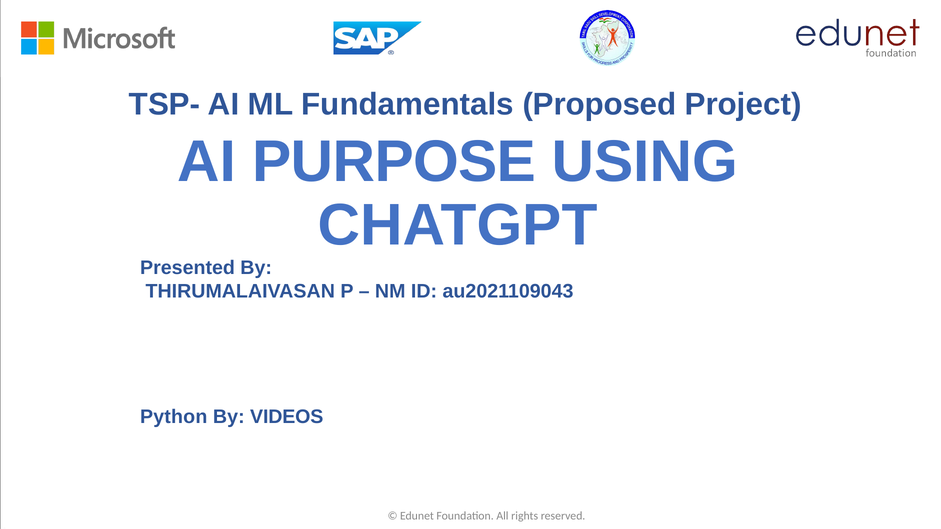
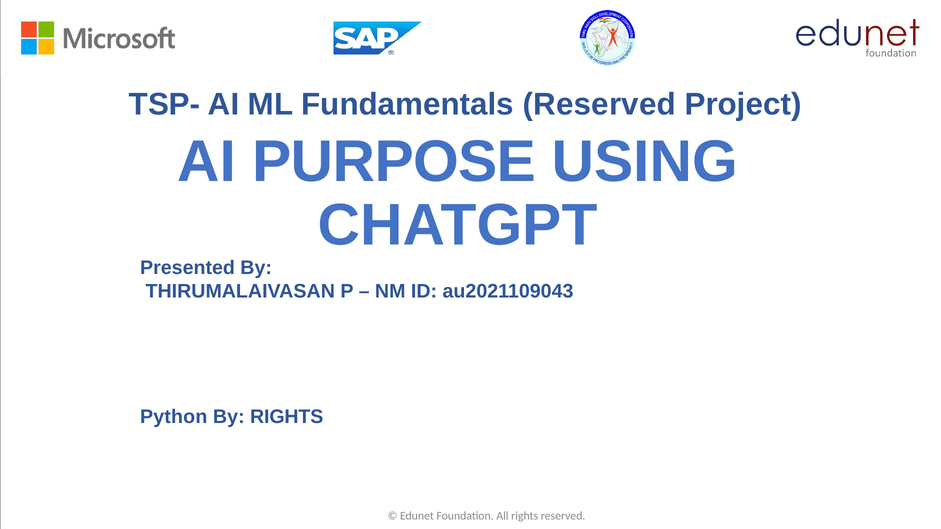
Fundamentals Proposed: Proposed -> Reserved (599, 104)
By VIDEOS: VIDEOS -> RIGHTS (287, 417)
